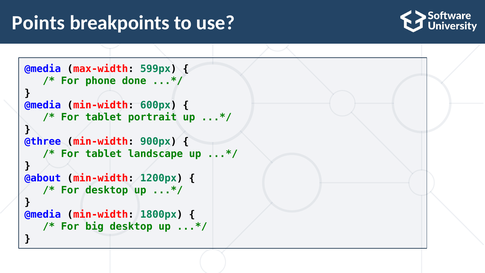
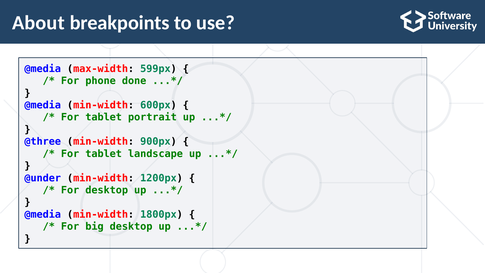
Points: Points -> About (38, 23)
@about: @about -> @under (43, 178)
